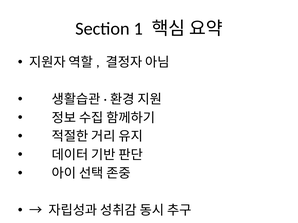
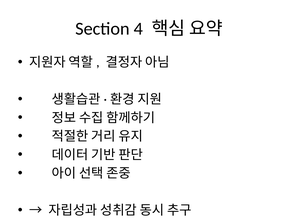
1: 1 -> 4 (138, 29)
